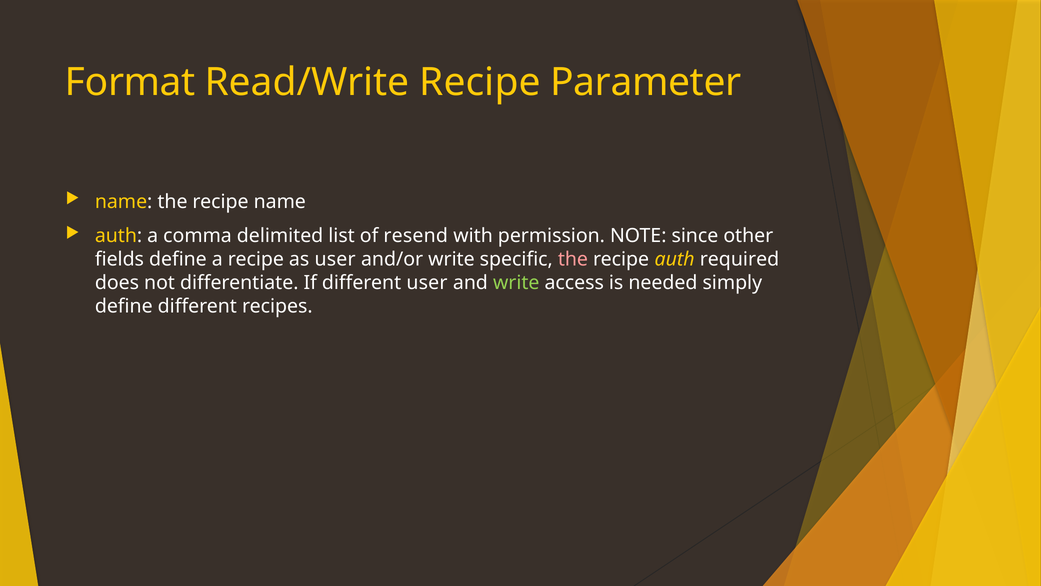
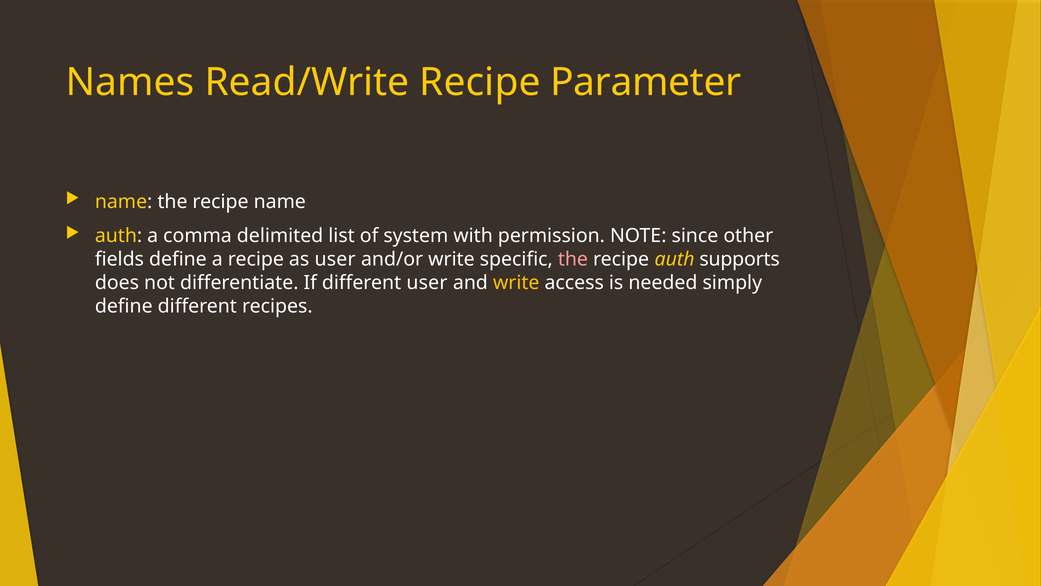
Format: Format -> Names (130, 82)
resend: resend -> system (416, 236)
required: required -> supports (740, 259)
write colour: light green -> yellow (516, 283)
